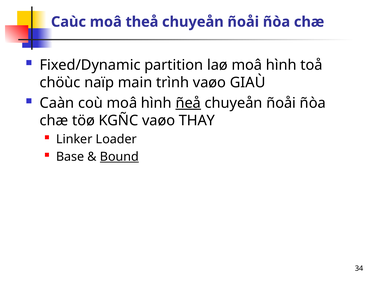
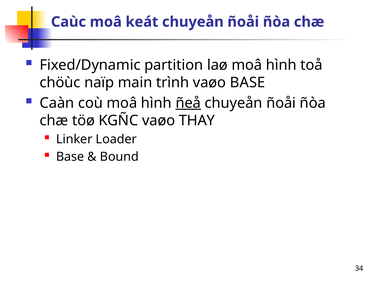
theå: theå -> keát (142, 22)
vaøo GIAÙ: GIAÙ -> BASE (248, 82)
Bound underline: present -> none (119, 156)
